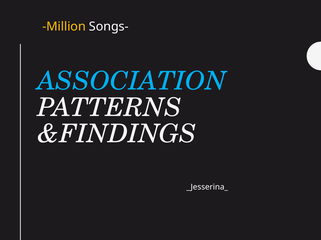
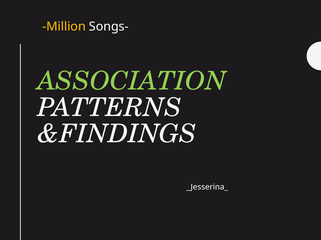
ASSOCIATION colour: light blue -> light green (132, 81)
